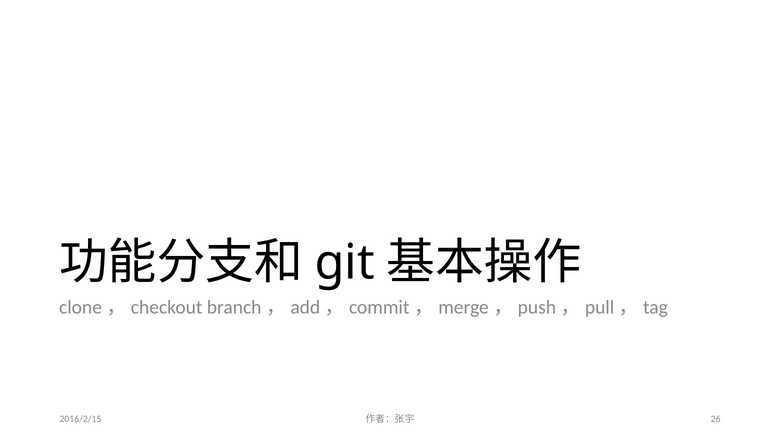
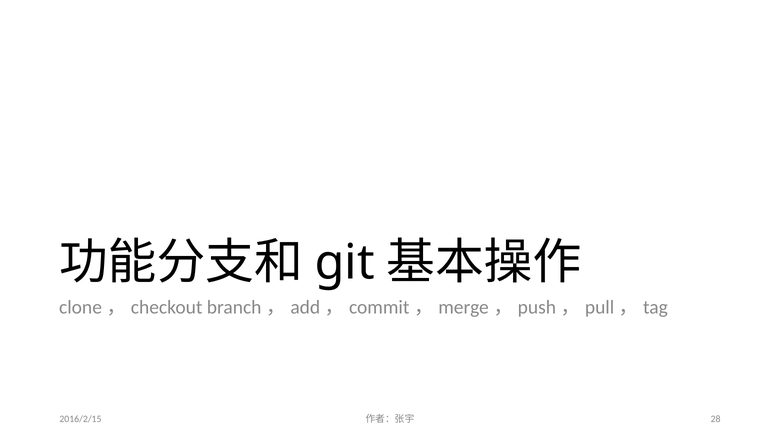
26: 26 -> 28 (716, 419)
